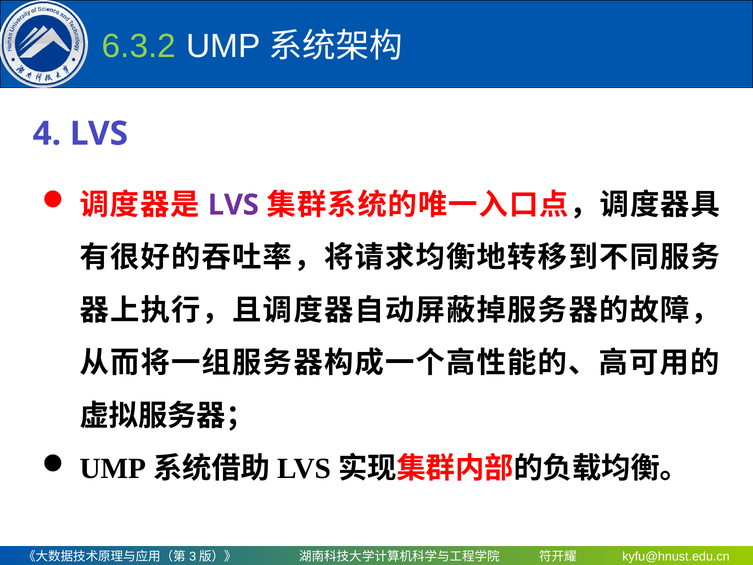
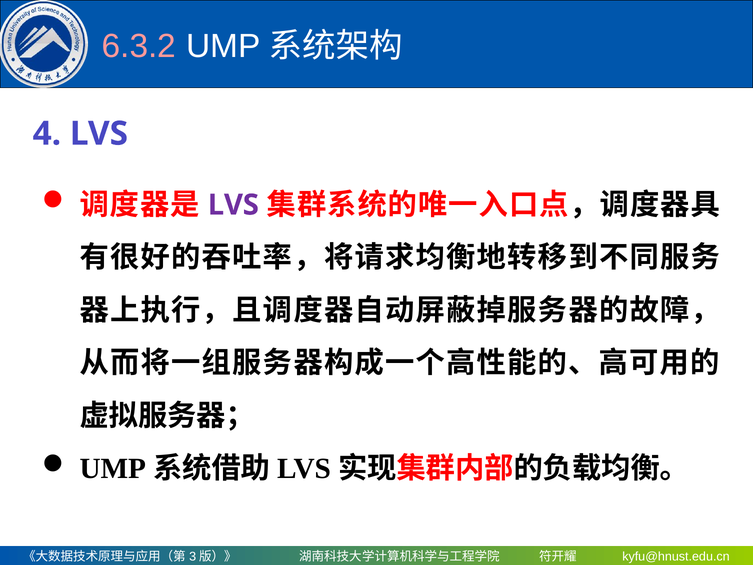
6.3.2 colour: light green -> pink (139, 46)
